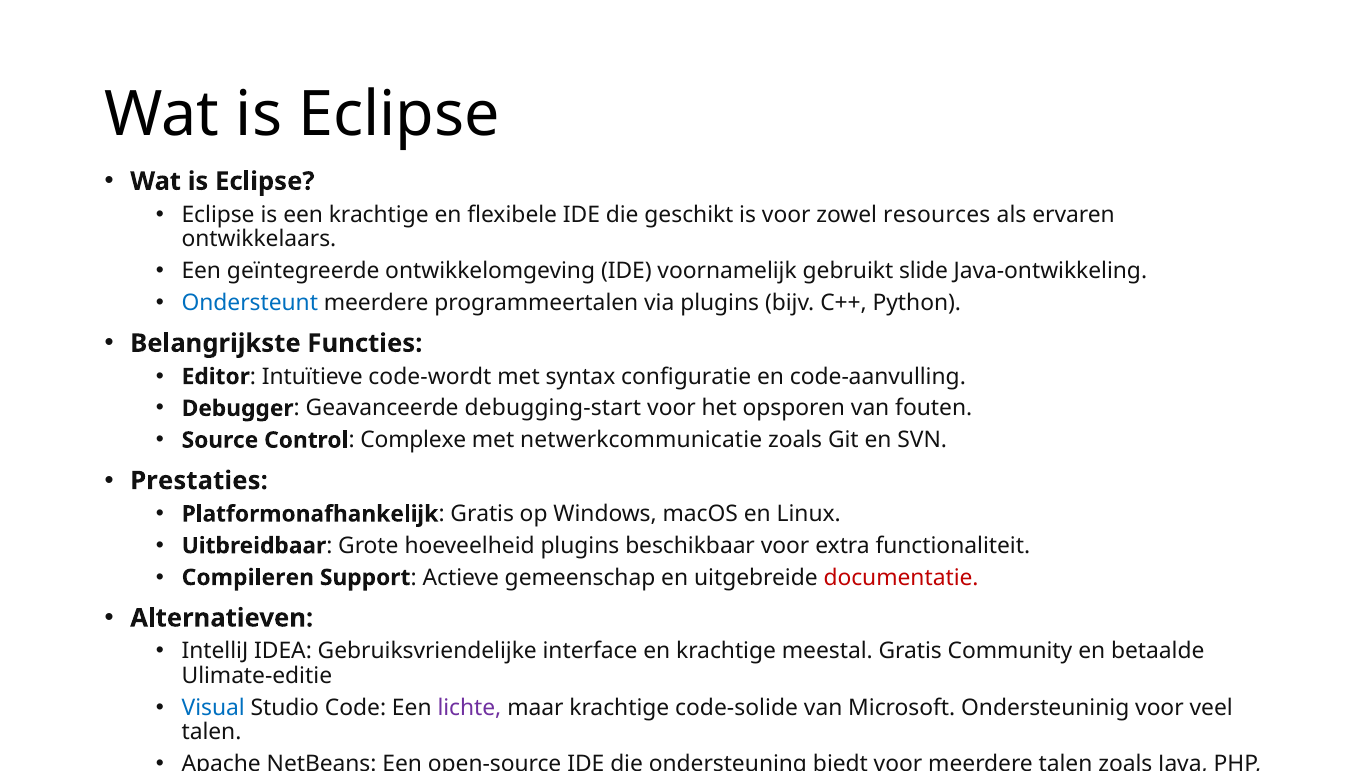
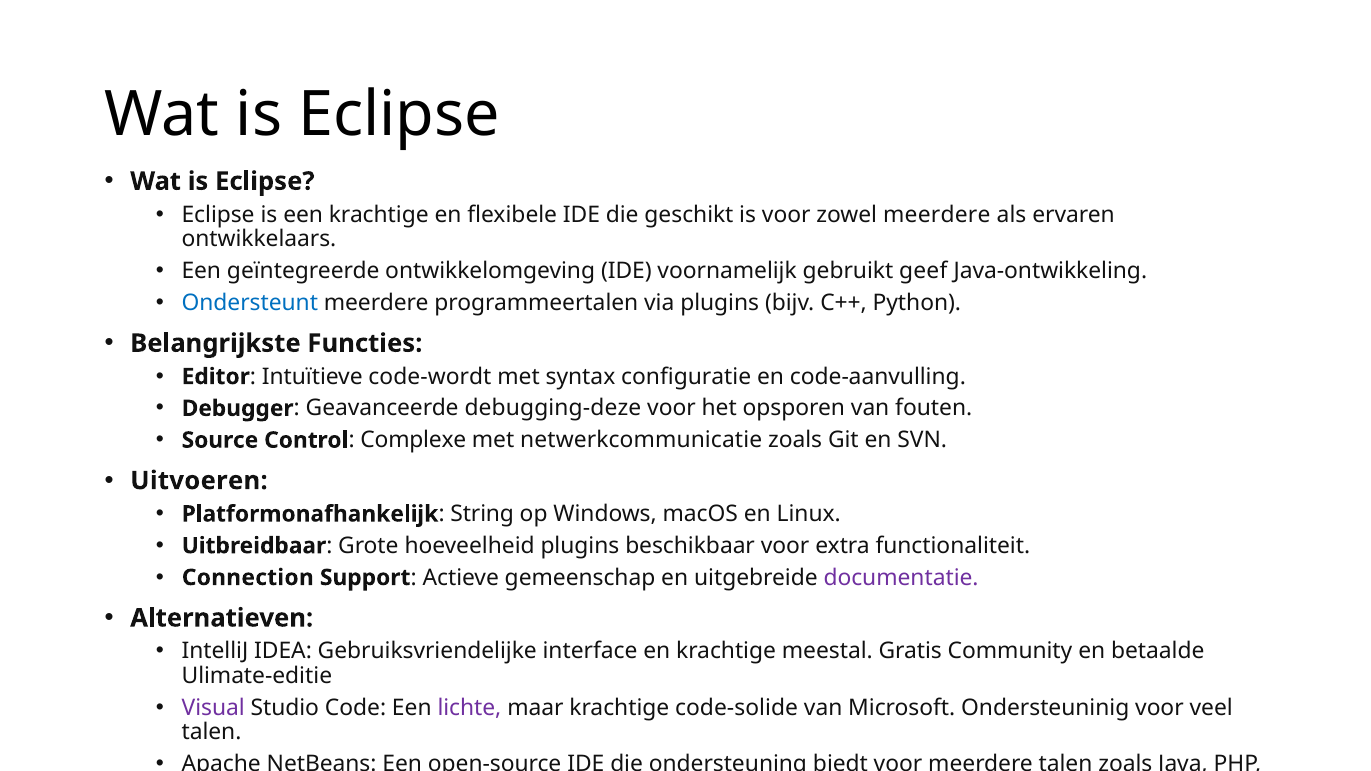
zowel resources: resources -> meerdere (937, 215)
slide: slide -> geef (923, 271)
debugging-start: debugging-start -> debugging-deze (553, 408)
Prestaties: Prestaties -> Uitvoeren (199, 481)
Platformonafhankelijk Gratis: Gratis -> String (482, 514)
Compileren: Compileren -> Connection (248, 578)
documentatie colour: red -> purple (901, 578)
Visual colour: blue -> purple (213, 708)
